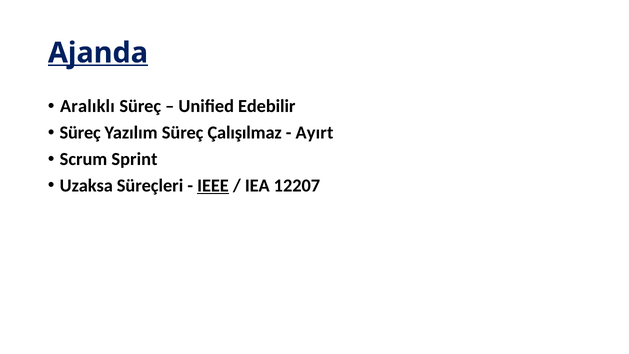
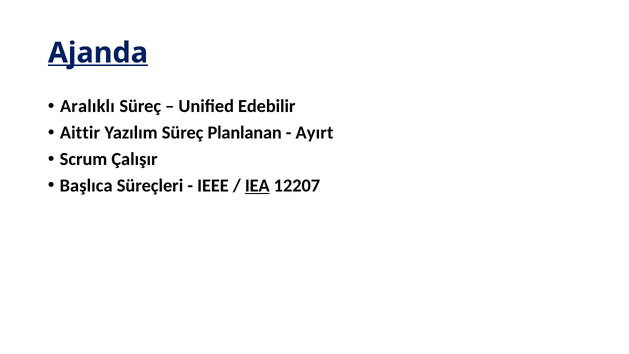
Süreç: Süreç -> Aittir (80, 133)
Çalışılmaz: Çalışılmaz -> Planlanan (245, 133)
Sprint: Sprint -> Çalışır (134, 159)
Uzaksa: Uzaksa -> Başlıca (86, 185)
IEEE underline: present -> none (213, 185)
IEA underline: none -> present (257, 185)
